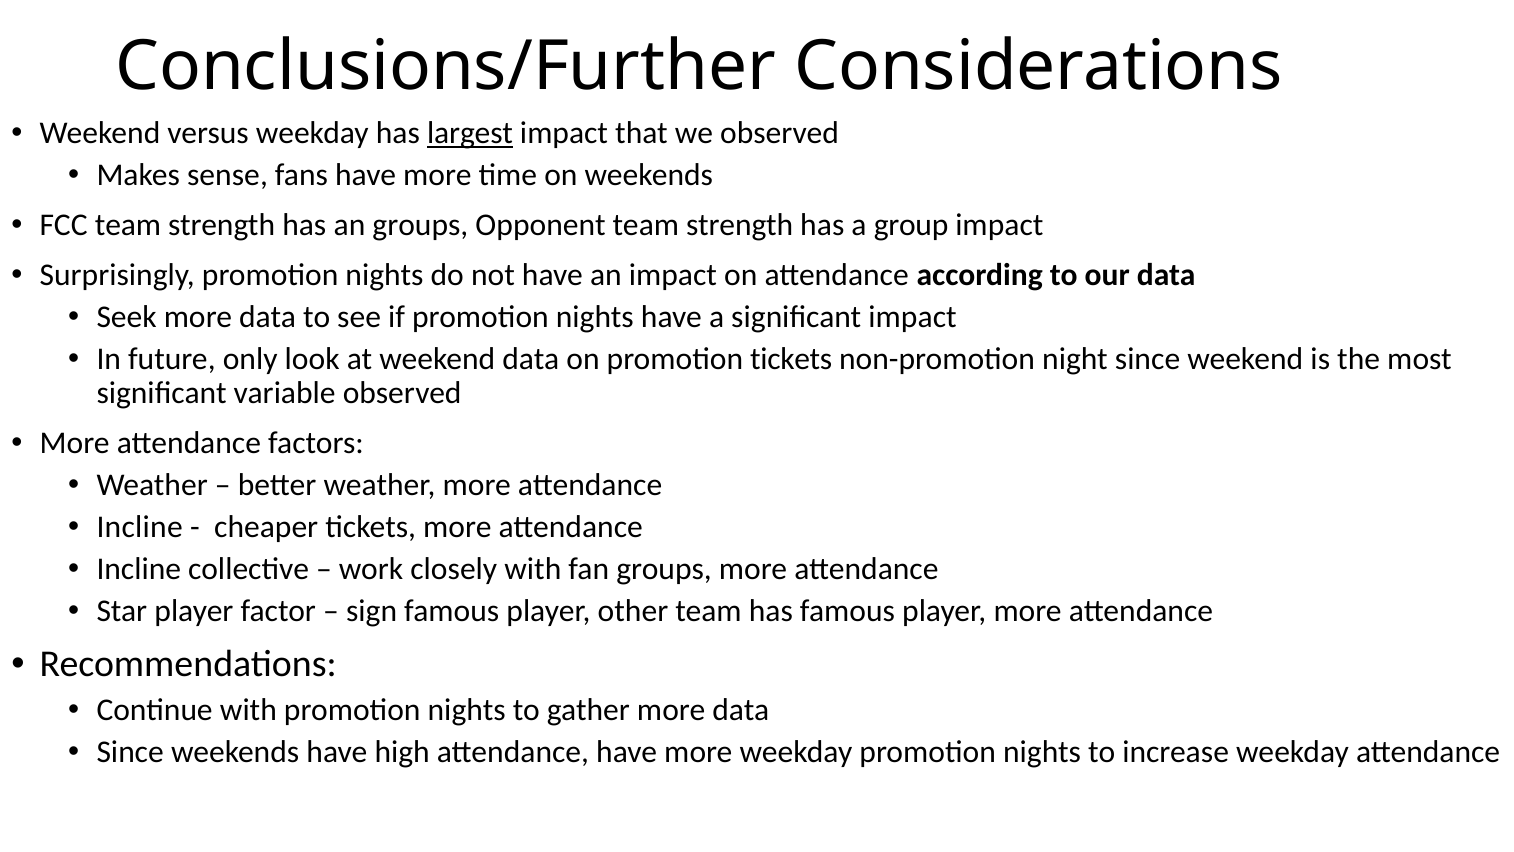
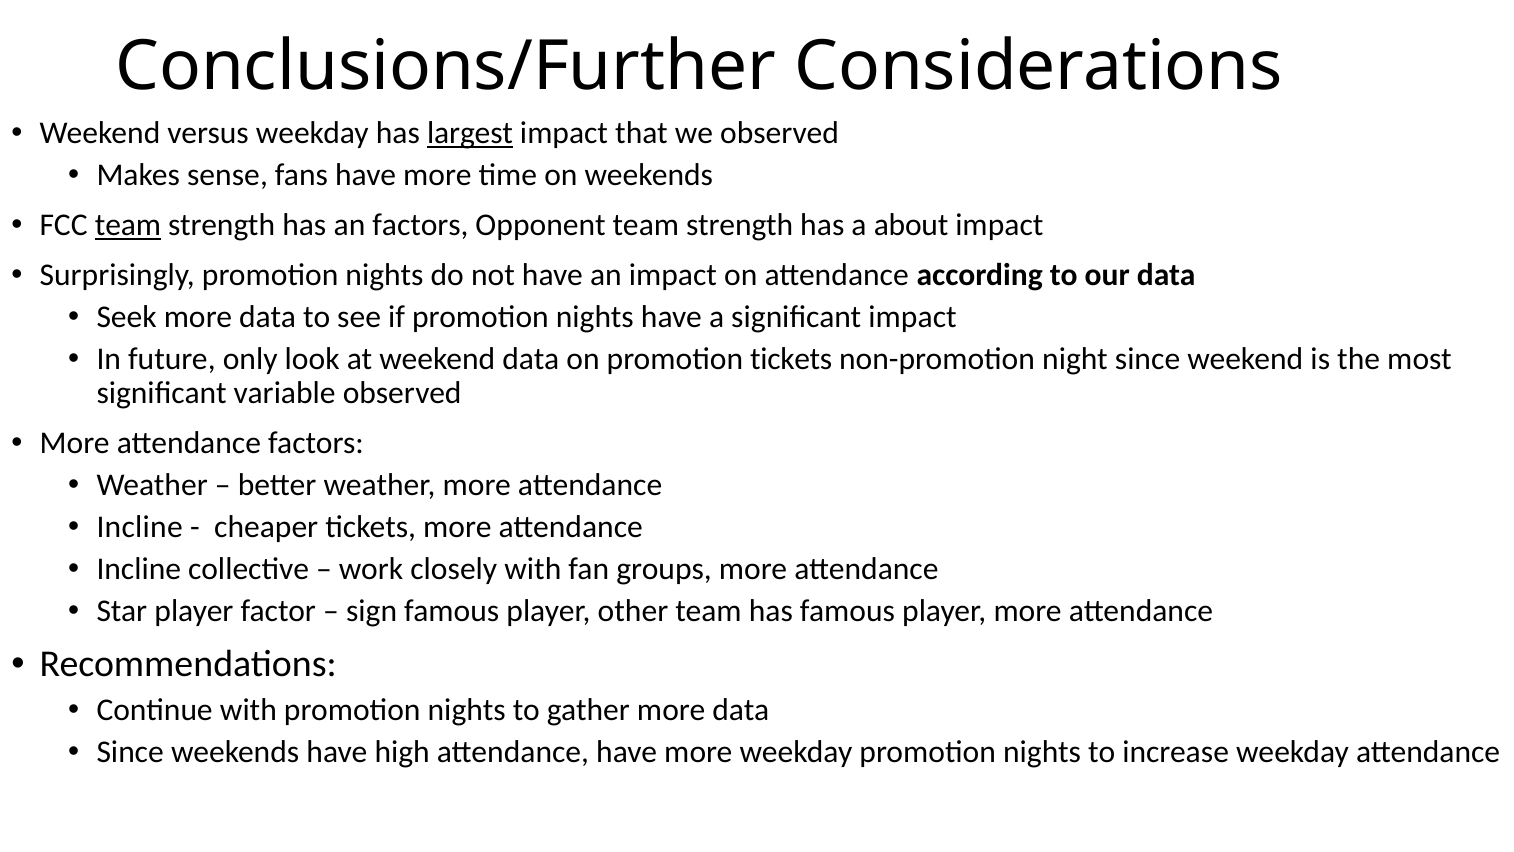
team underline: none -> present (128, 225)
an groups: groups -> factors (420, 225)
group: group -> about (911, 225)
